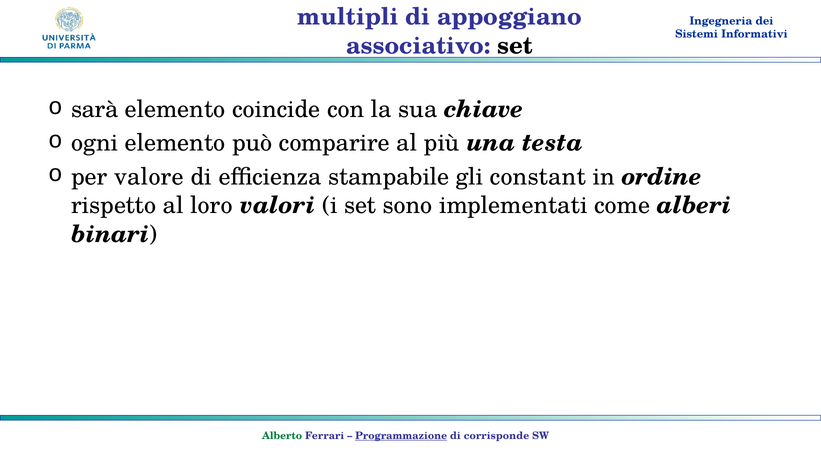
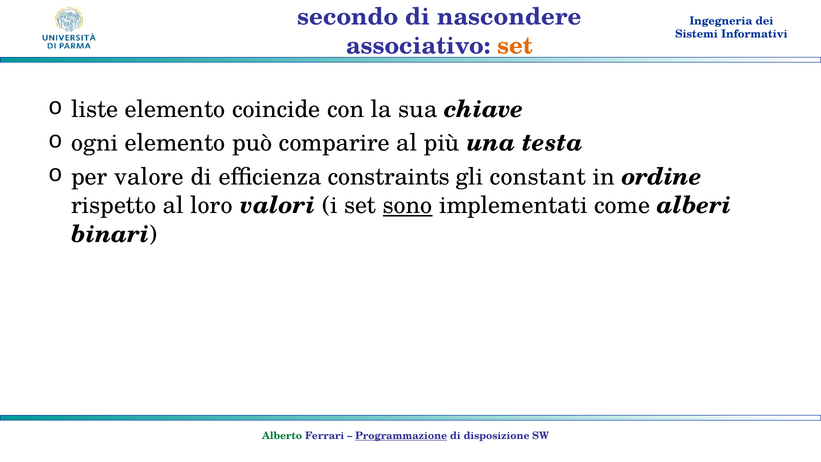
multipli: multipli -> secondo (348, 17)
appoggiano: appoggiano -> nascondere (509, 17)
set colour: black -> orange (515, 46)
sarà: sarà -> liste (95, 109)
stampabile: stampabile -> constraints (389, 177)
sono underline: none -> present (408, 205)
corrisponde: corrisponde -> disposizione (497, 436)
